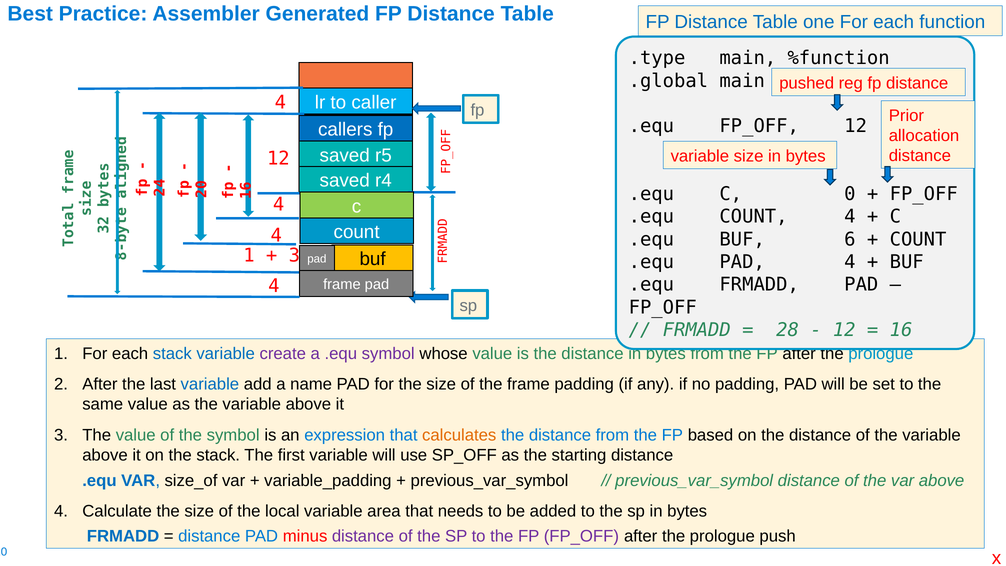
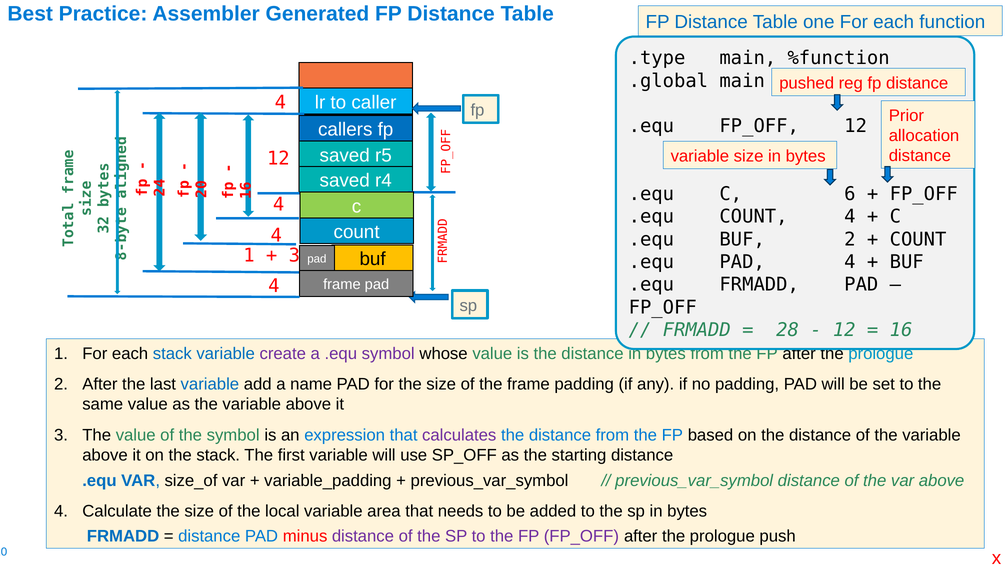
C 0: 0 -> 6 (850, 194)
BUF 6: 6 -> 2 (850, 239)
calculates colour: orange -> purple (459, 435)
